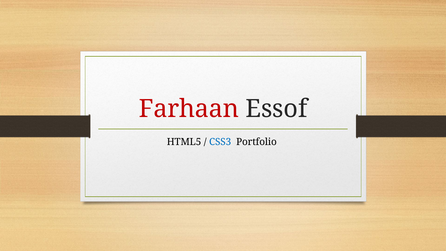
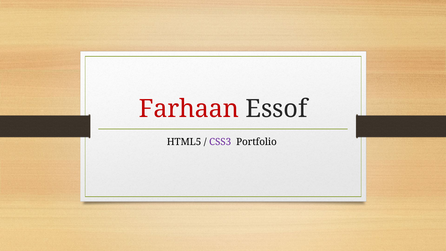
CSS3 colour: blue -> purple (220, 142)
